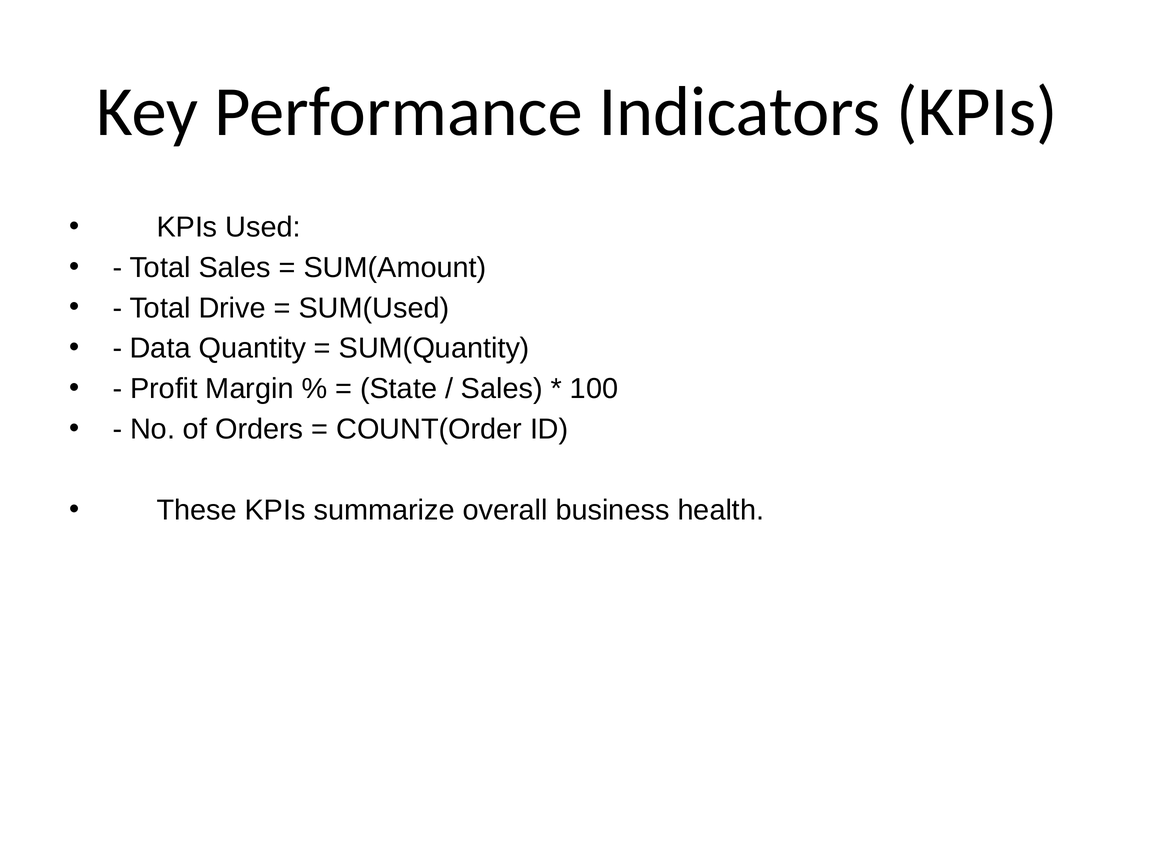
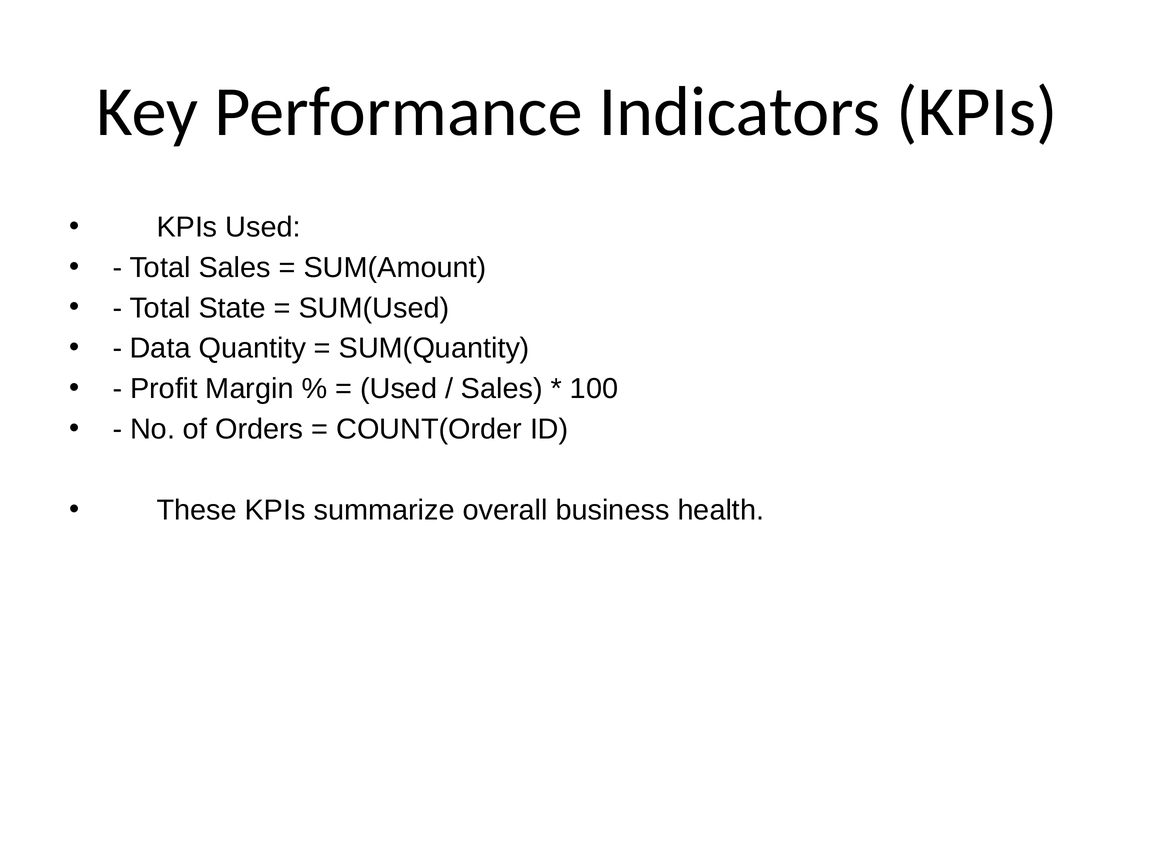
Drive: Drive -> State (232, 308)
State: State -> Used (399, 389)
